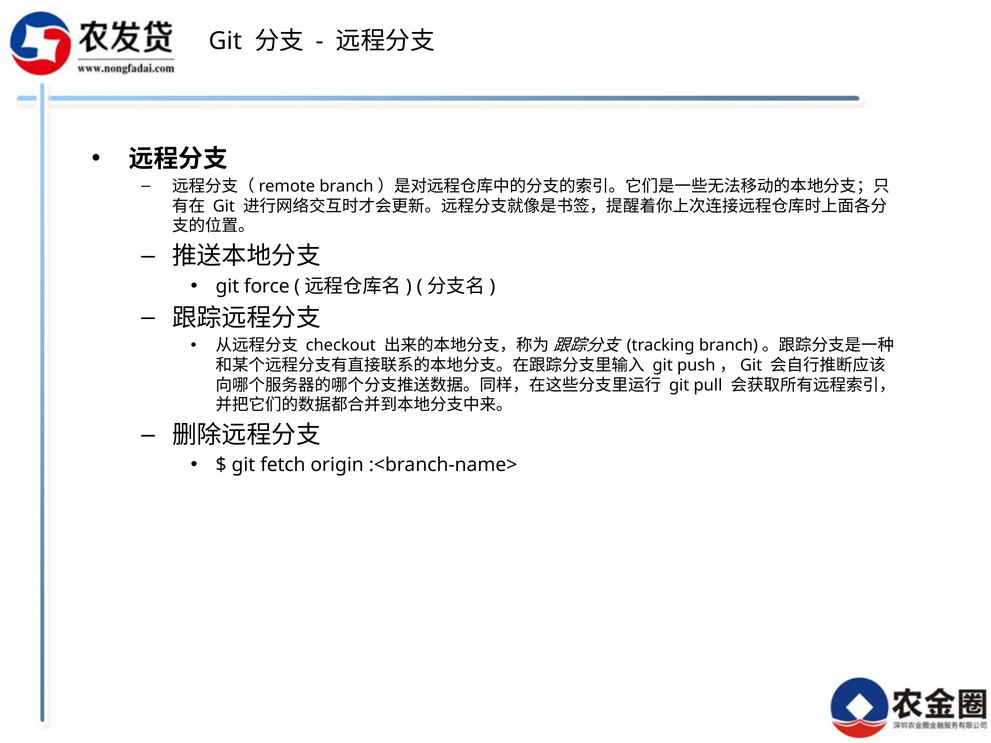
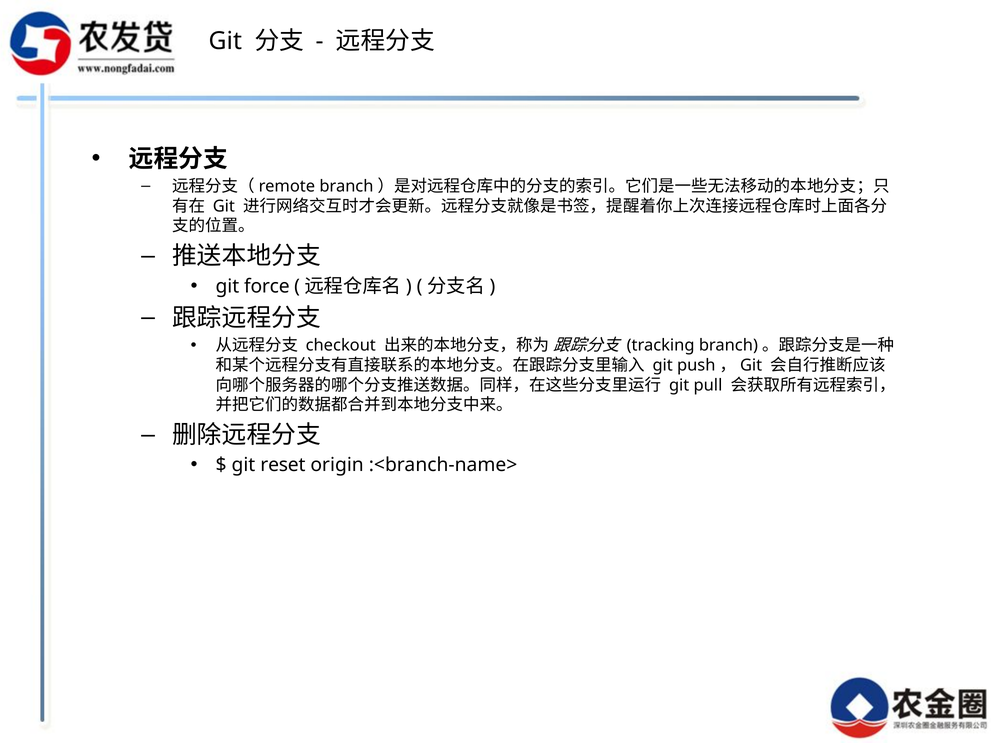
fetch: fetch -> reset (283, 465)
